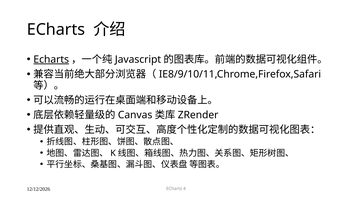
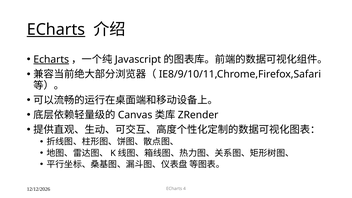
ECharts underline: none -> present (56, 30)
